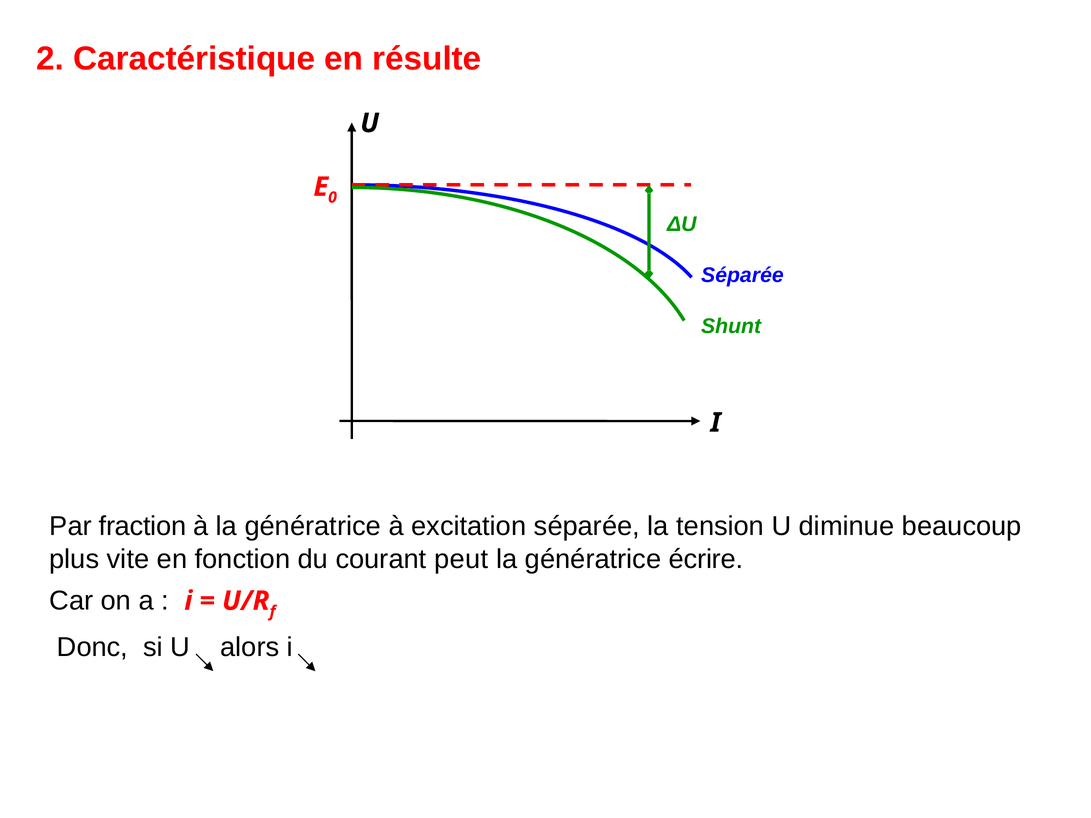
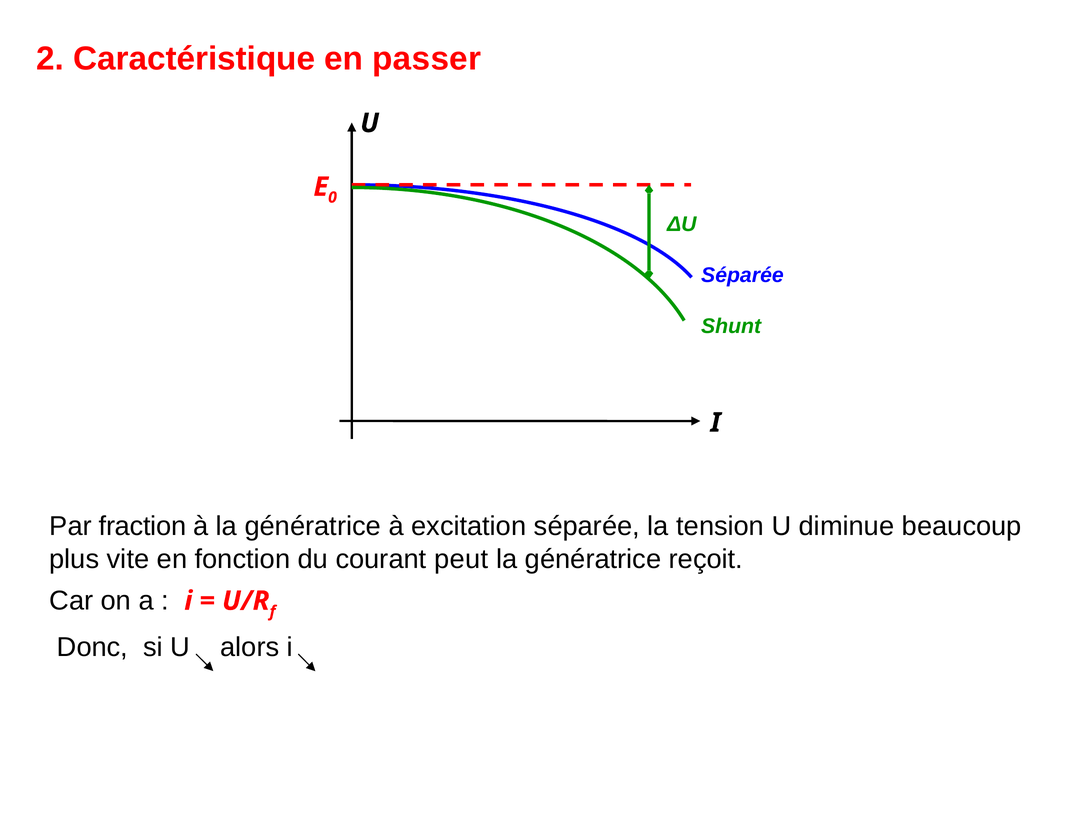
résulte: résulte -> passer (427, 59)
écrire: écrire -> reçoit (706, 559)
